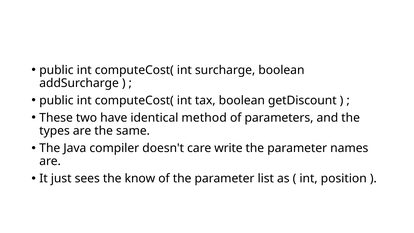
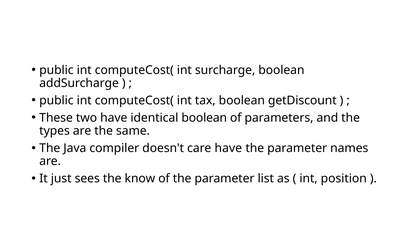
identical method: method -> boolean (204, 118)
care write: write -> have (228, 148)
